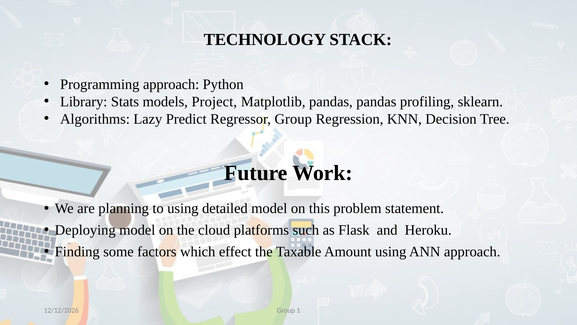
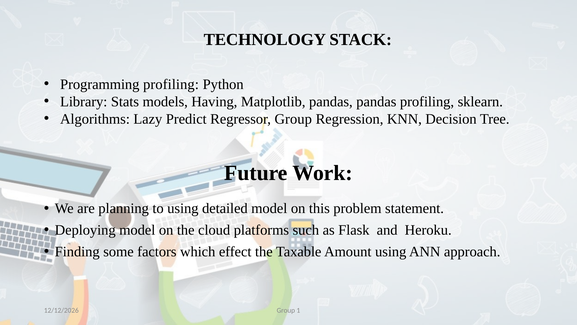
Programming approach: approach -> profiling (171, 84)
Project: Project -> Having (214, 101)
